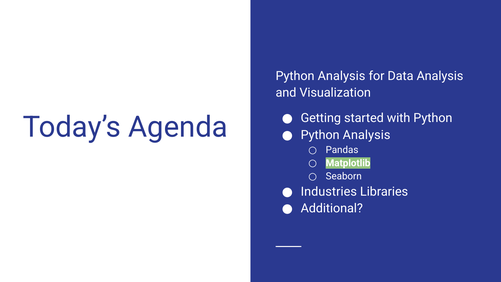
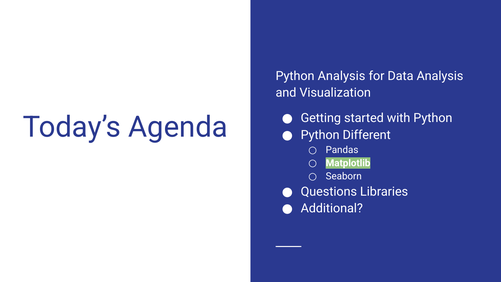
Analysis: Analysis -> Different (367, 135)
Industries: Industries -> Questions (329, 191)
